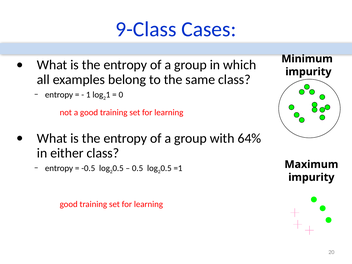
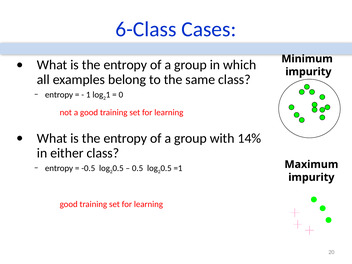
9-Class: 9-Class -> 6-Class (146, 29)
64%: 64% -> 14% (249, 138)
